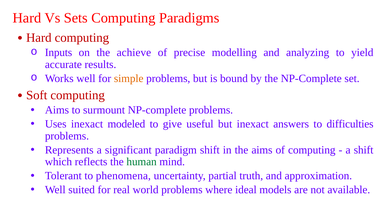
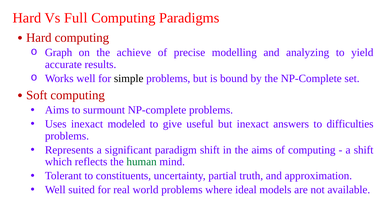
Sets: Sets -> Full (76, 18)
Inputs: Inputs -> Graph (59, 53)
simple colour: orange -> black (129, 79)
phenomena: phenomena -> constituents (123, 176)
